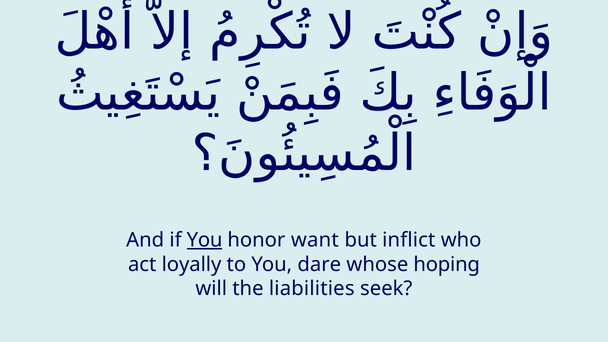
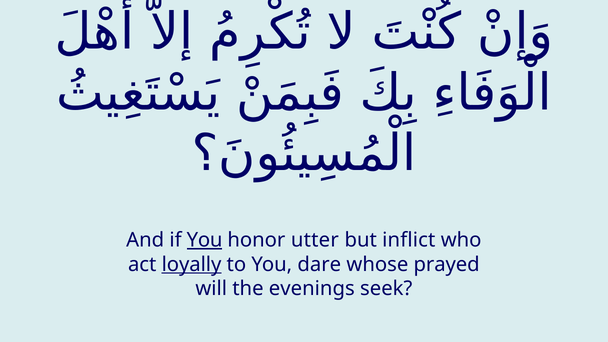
want: want -> utter (315, 240)
loyally underline: none -> present (192, 264)
hoping: hoping -> prayed (447, 264)
liabilities: liabilities -> evenings (312, 289)
